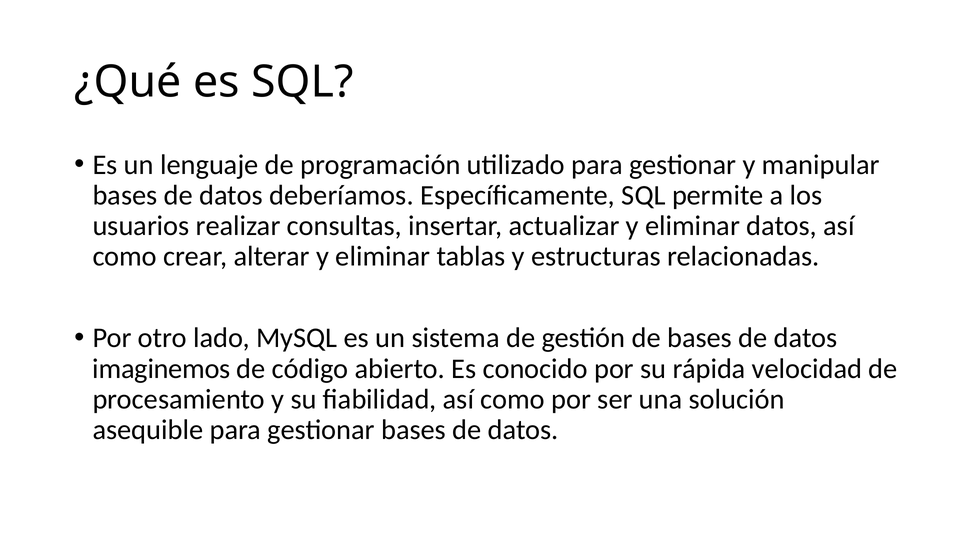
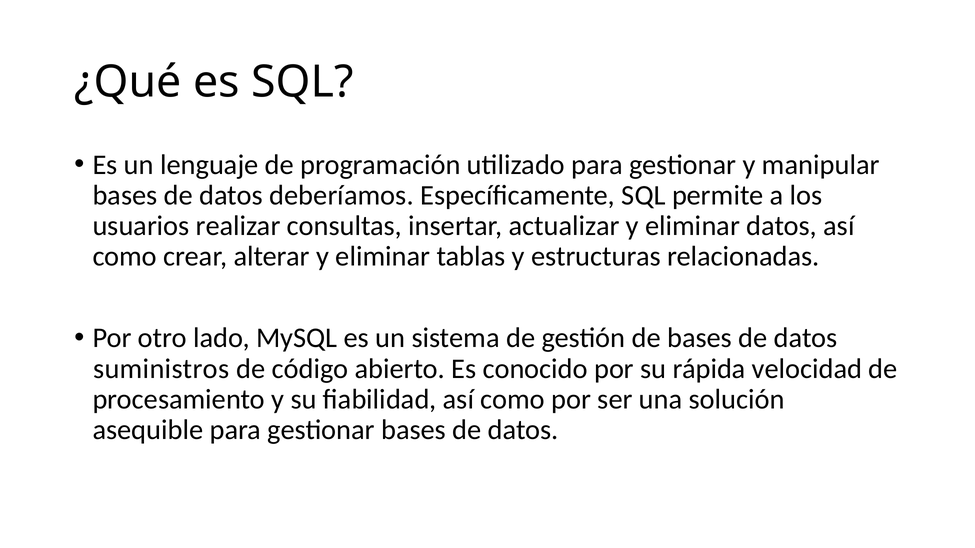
imaginemos: imaginemos -> suministros (161, 369)
